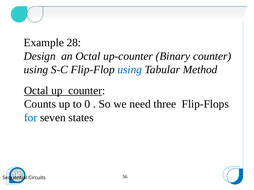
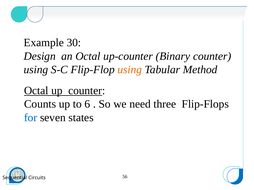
28: 28 -> 30 (74, 43)
using colour: blue -> orange (130, 70)
0: 0 -> 6 (87, 104)
